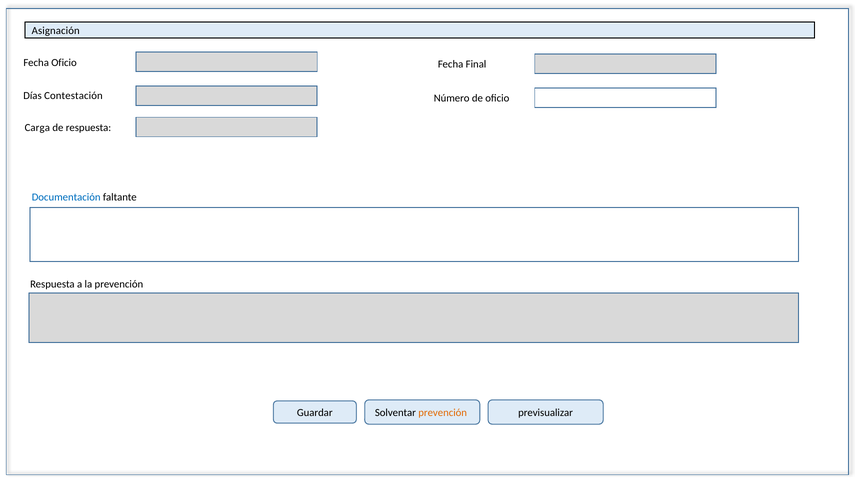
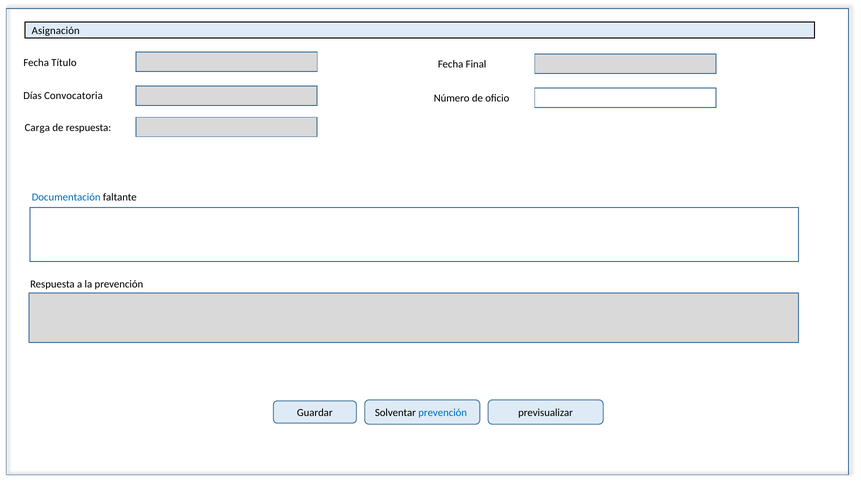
Fecha Oficio: Oficio -> Título (64, 63)
Contestación: Contestación -> Convocatoria (73, 96)
prevención colour: orange -> blue (443, 413)
